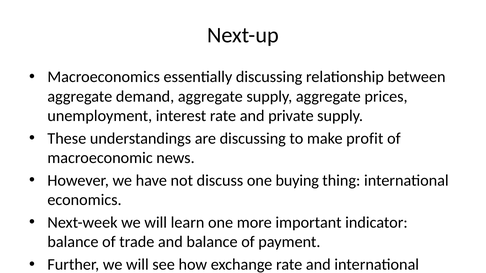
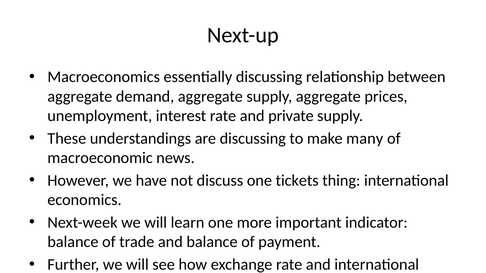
profit: profit -> many (365, 139)
buying: buying -> tickets (297, 181)
